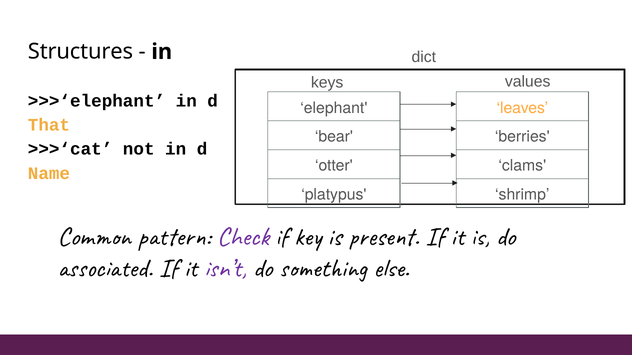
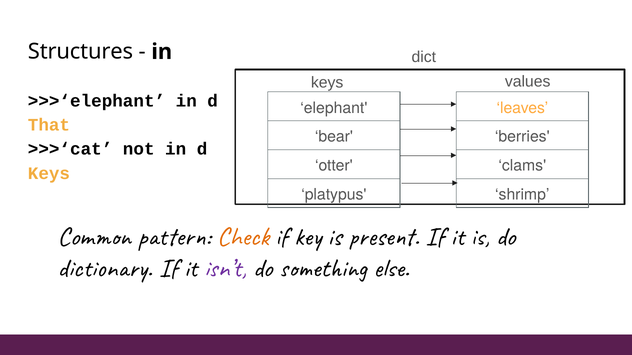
Name: Name -> Keys (49, 174)
Check colour: purple -> orange (243, 237)
associated: associated -> dictionary (105, 269)
